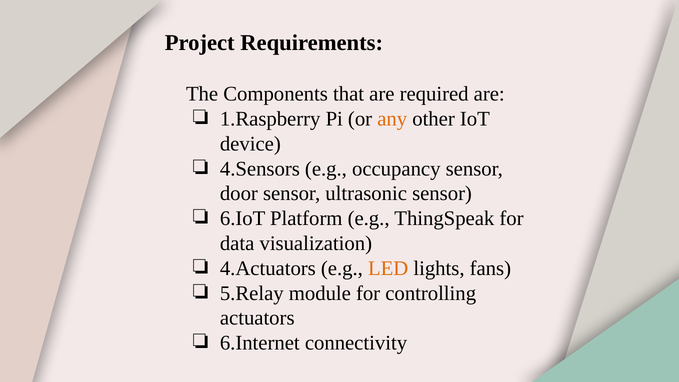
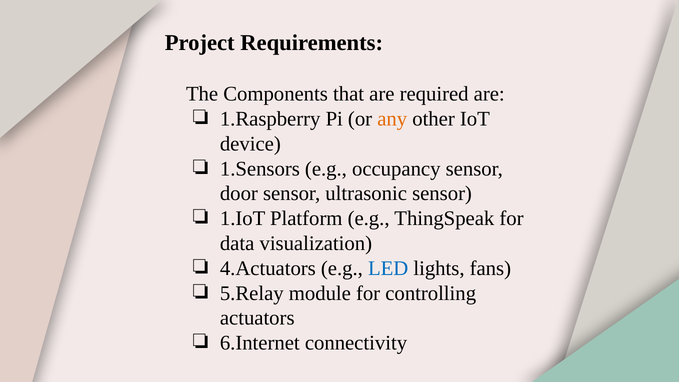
4.Sensors: 4.Sensors -> 1.Sensors (260, 169)
6.IoT: 6.IoT -> 1.IoT (243, 218)
LED colour: orange -> blue (388, 268)
